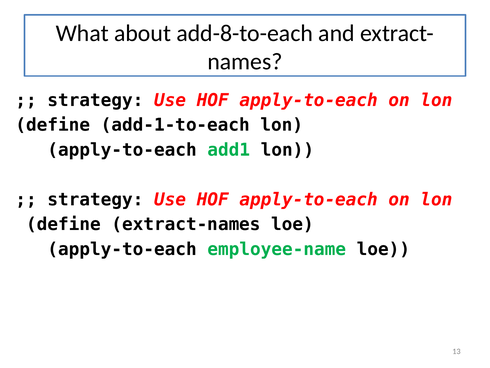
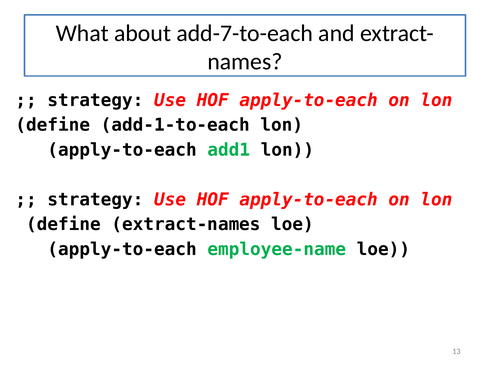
add-8-to-each: add-8-to-each -> add-7-to-each (245, 33)
